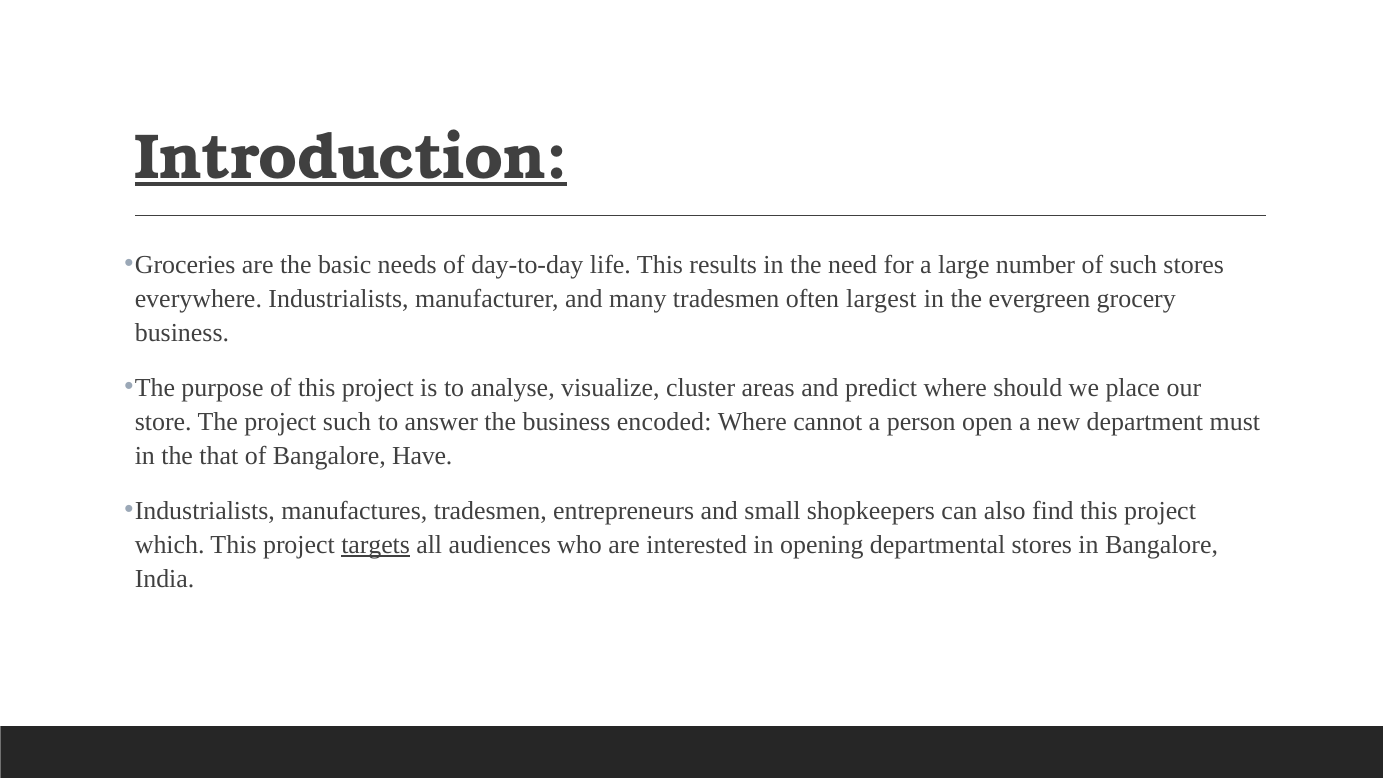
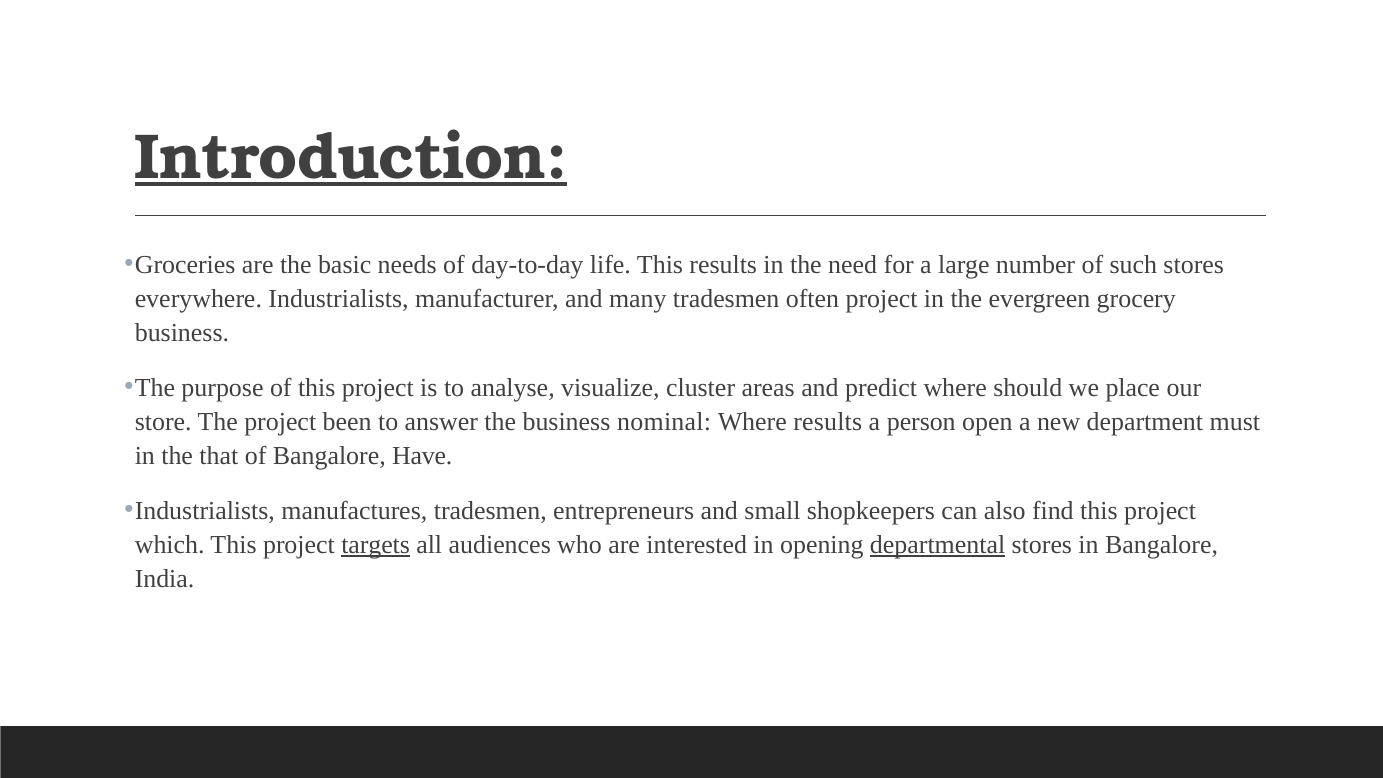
often largest: largest -> project (882, 299)
project such: such -> been (347, 422)
encoded: encoded -> nominal (664, 422)
Where cannot: cannot -> results (828, 422)
departmental underline: none -> present (938, 545)
